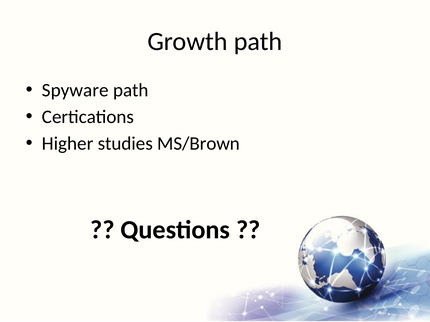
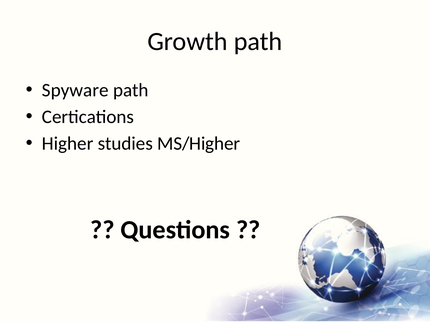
MS/Brown: MS/Brown -> MS/Higher (199, 144)
